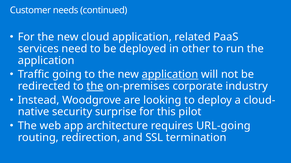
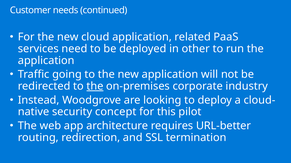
application underline: present -> none (170, 75)
surprise: surprise -> concept (116, 112)
URL-going: URL-going -> URL-better (224, 126)
